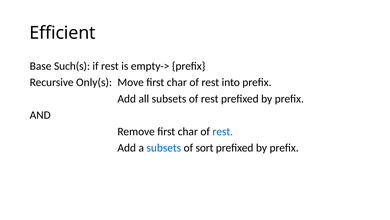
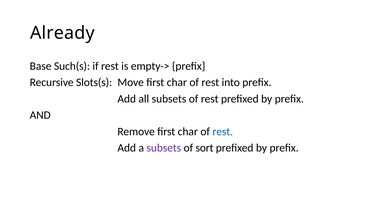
Efficient: Efficient -> Already (62, 33)
Only(s: Only(s -> Slots(s (94, 82)
subsets colour: blue -> purple (164, 148)
